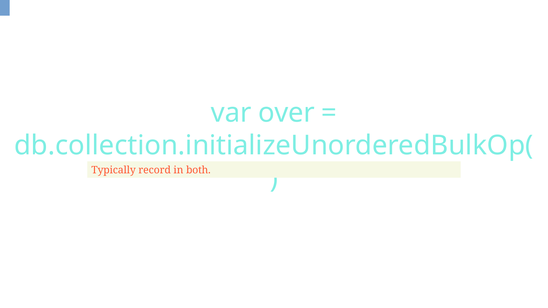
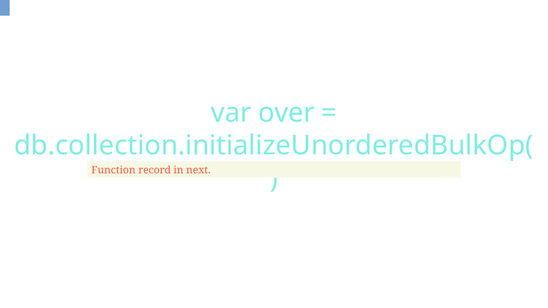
Typically: Typically -> Function (113, 170)
both: both -> next (198, 170)
